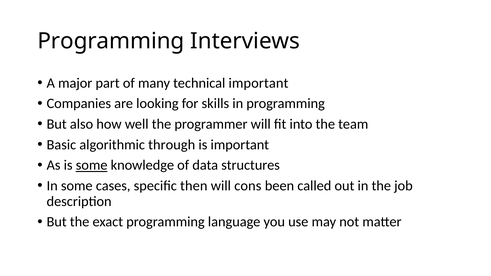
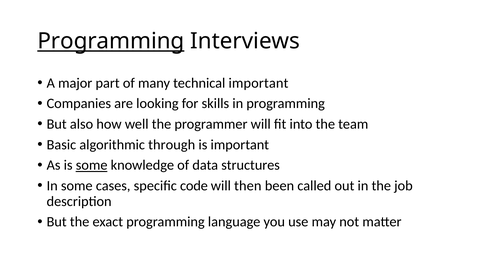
Programming underline: none -> present (111, 41)
then: then -> code (194, 186)
cons: cons -> then (248, 186)
